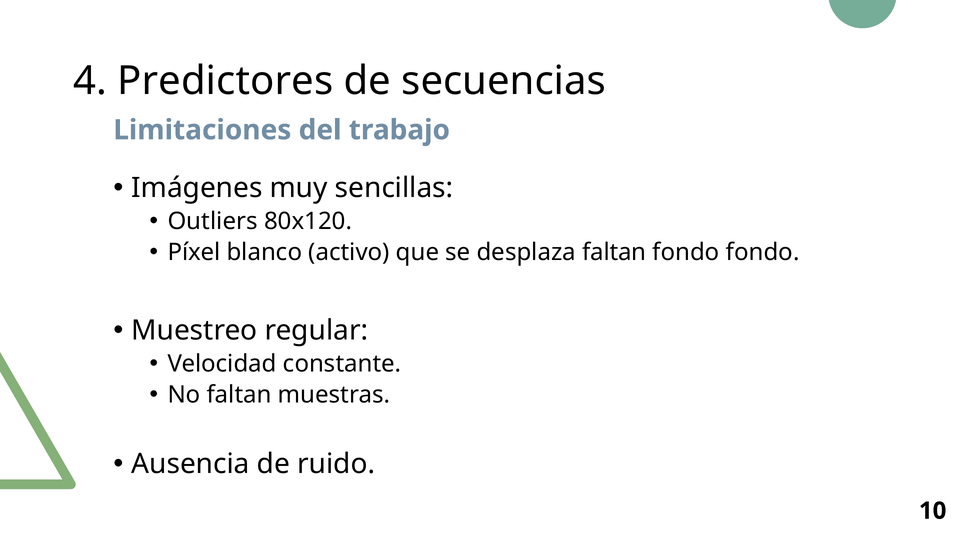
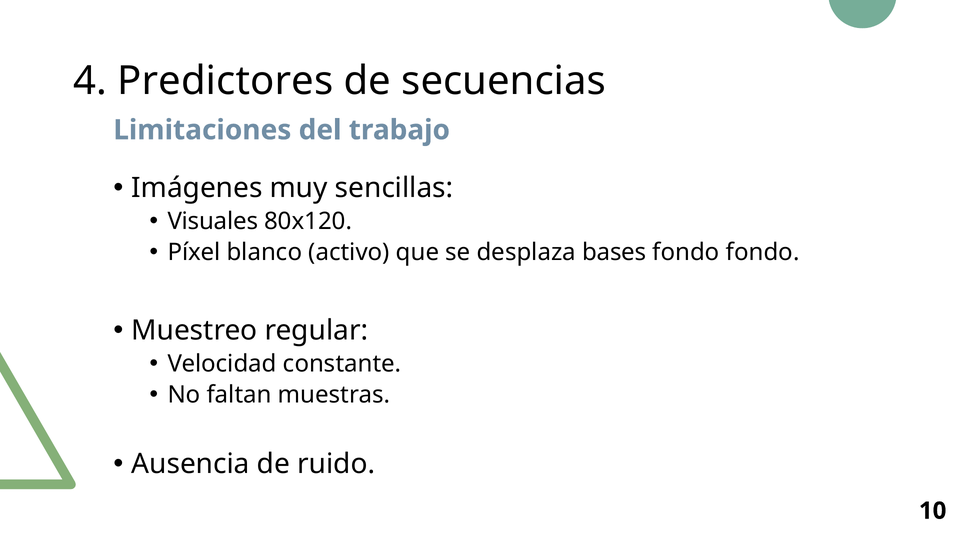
Outliers: Outliers -> Visuales (213, 221)
desplaza faltan: faltan -> bases (614, 252)
